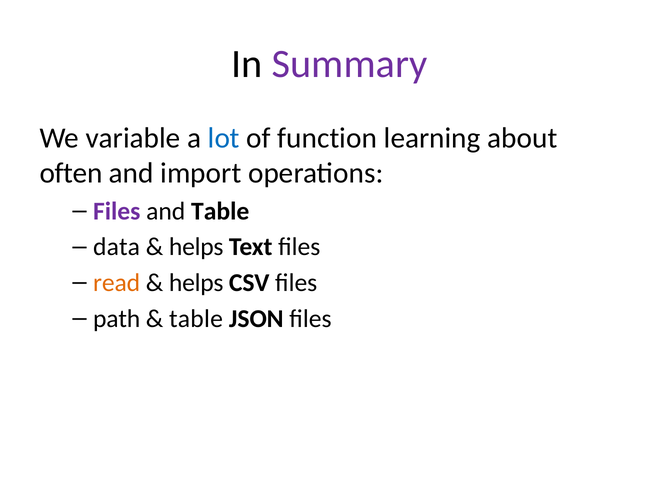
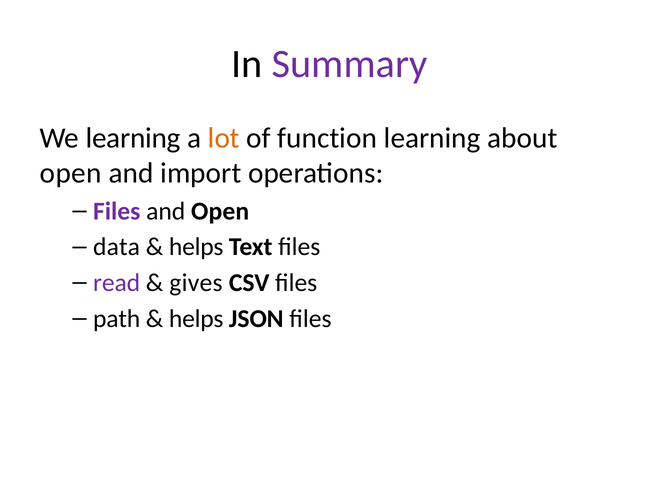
We variable: variable -> learning (133, 138)
lot colour: blue -> orange (224, 138)
often: often -> open (71, 173)
and Table: Table -> Open (220, 211)
read colour: orange -> purple (117, 283)
helps: helps -> gives (196, 283)
table: table -> helps (196, 319)
